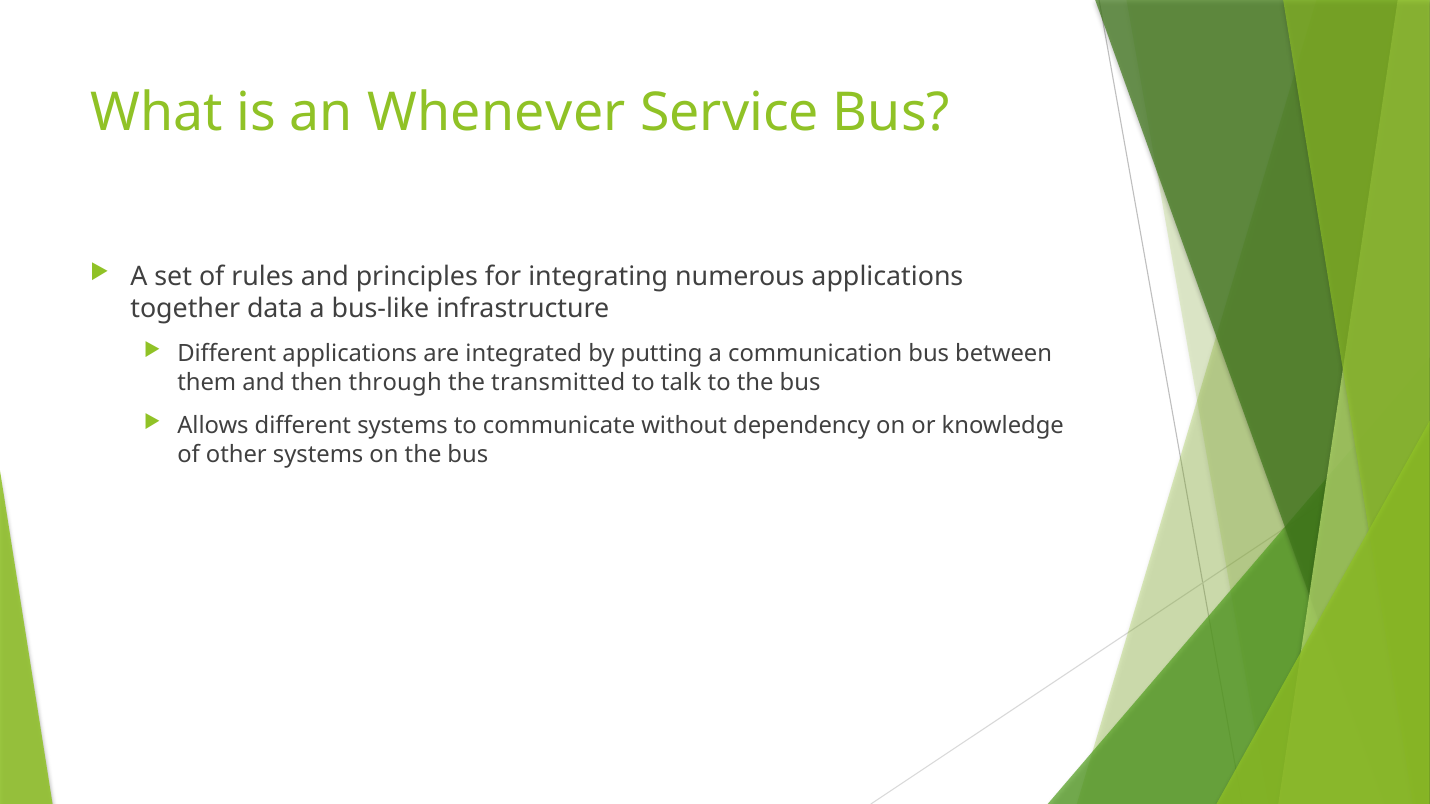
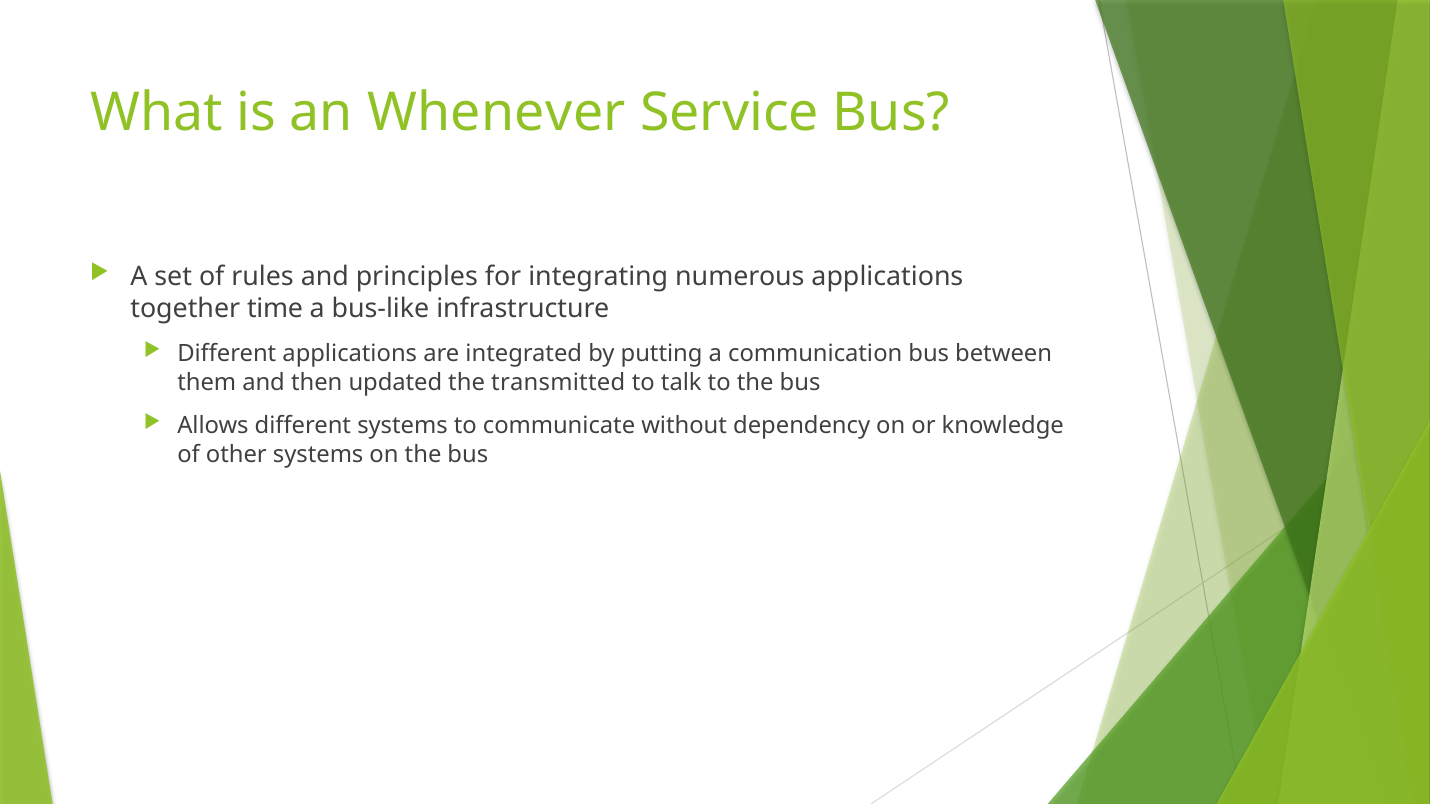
data: data -> time (275, 309)
through: through -> updated (395, 383)
